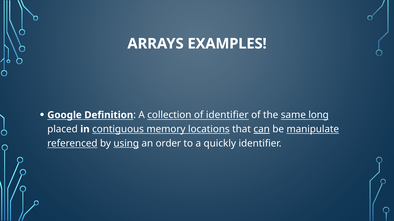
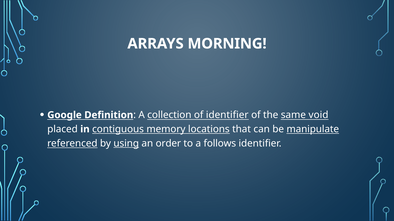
EXAMPLES: EXAMPLES -> MORNING (227, 44)
long: long -> void (318, 115)
can underline: present -> none (262, 129)
quickly: quickly -> follows (220, 144)
